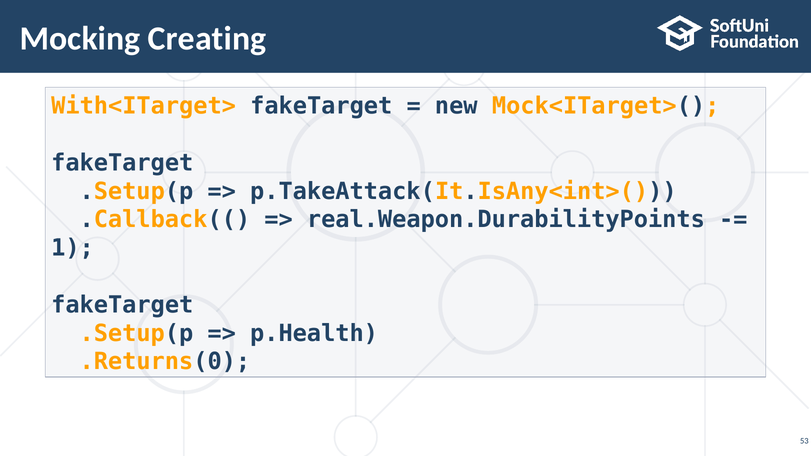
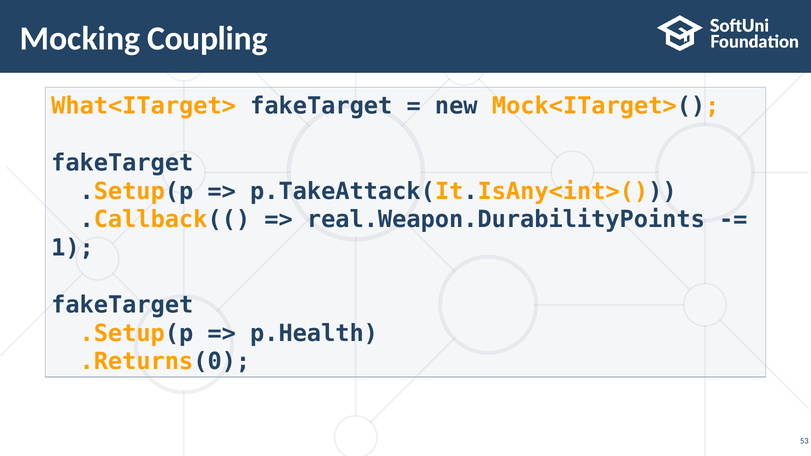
Creating: Creating -> Coupling (207, 38)
With<ITarget>: With<ITarget> -> What<ITarget> (144, 106)
